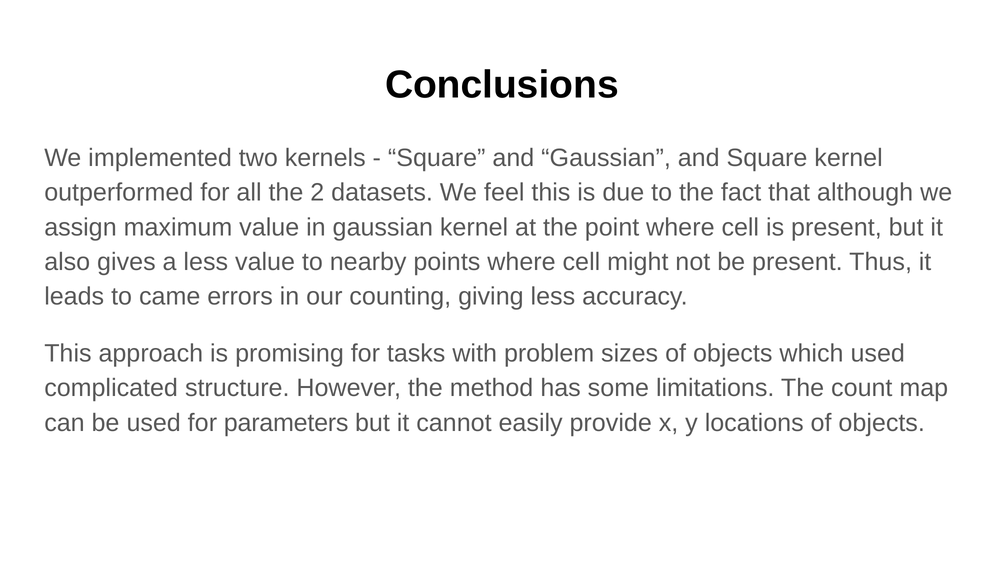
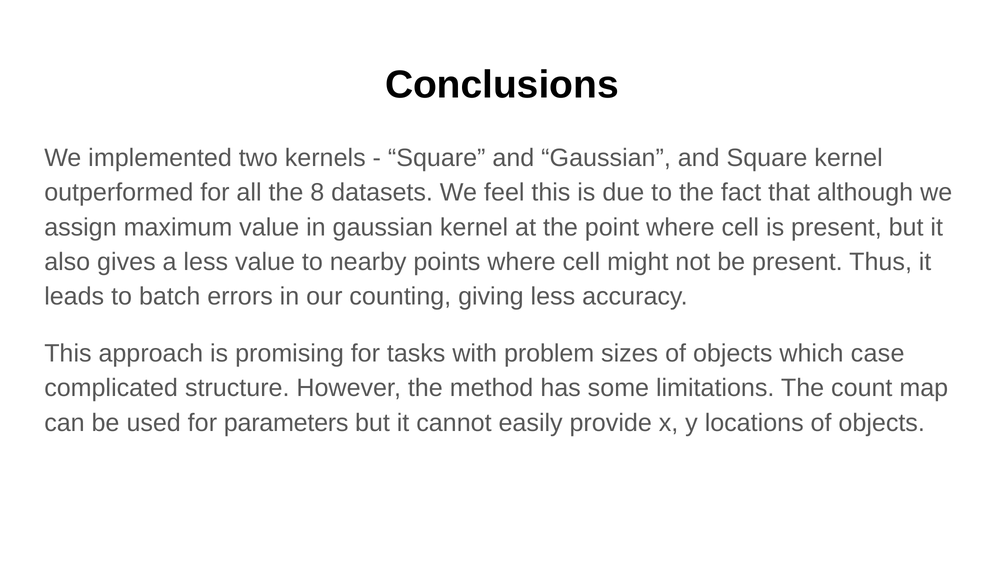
2: 2 -> 8 (317, 193)
came: came -> batch (170, 296)
which used: used -> case (878, 353)
